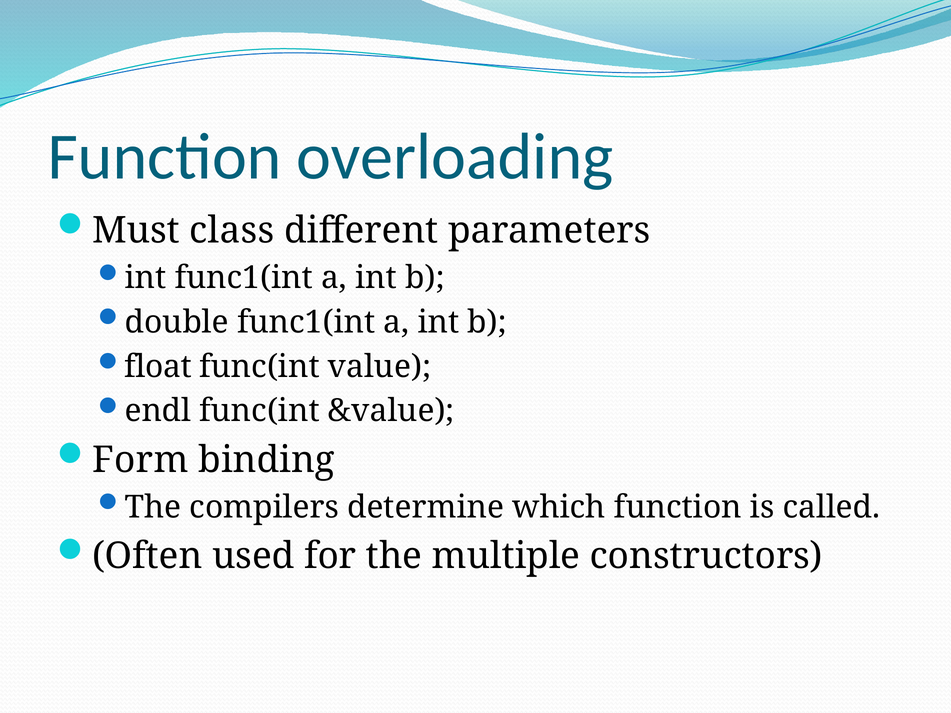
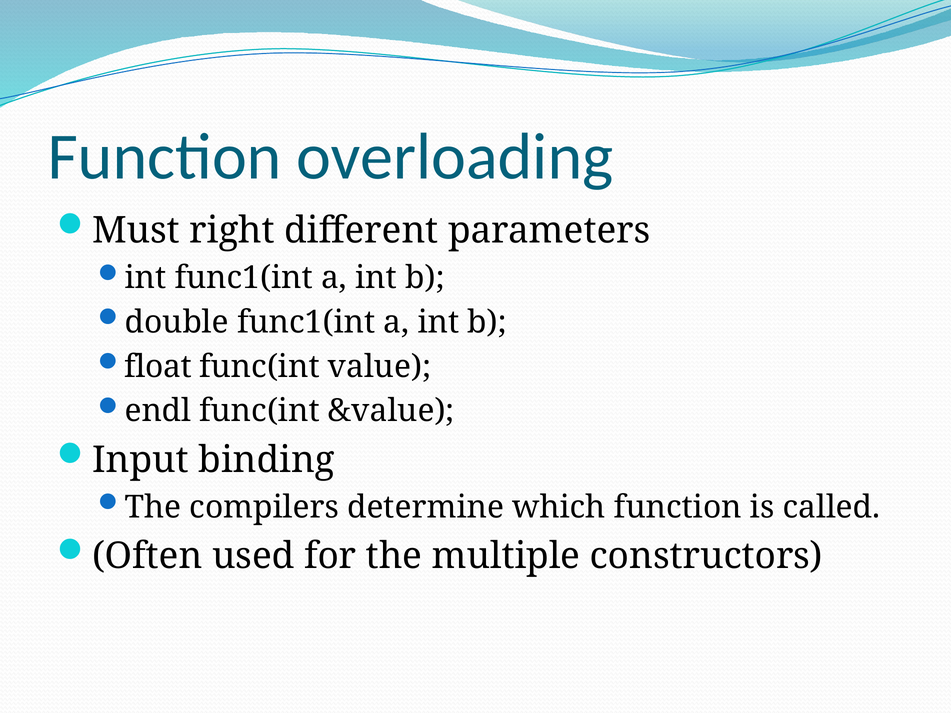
class: class -> right (232, 231)
Form: Form -> Input (140, 460)
